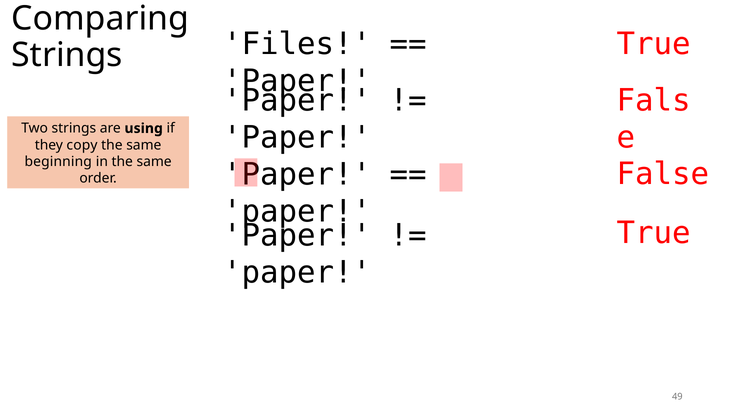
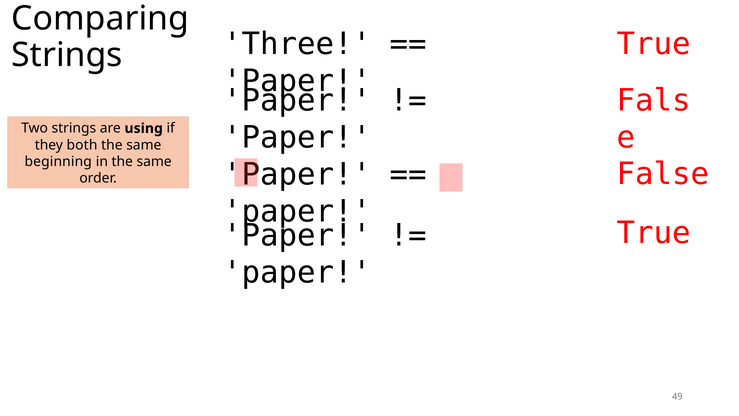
Files: Files -> Three (297, 44)
copy: copy -> both (82, 145)
